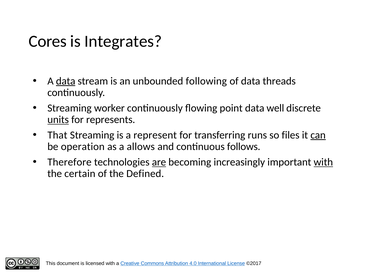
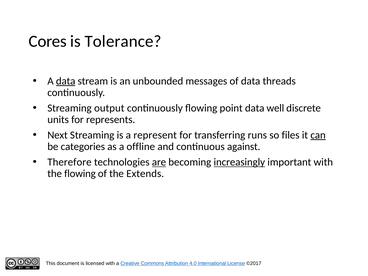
Integrates: Integrates -> Tolerance (123, 41)
following: following -> messages (206, 81)
worker: worker -> output (109, 108)
units underline: present -> none (58, 120)
That: That -> Next (58, 135)
operation: operation -> categories (83, 147)
allows: allows -> offline (141, 147)
follows: follows -> against (244, 147)
increasingly underline: none -> present (239, 162)
with underline: present -> none (323, 162)
the certain: certain -> flowing (80, 174)
Defined: Defined -> Extends (145, 174)
